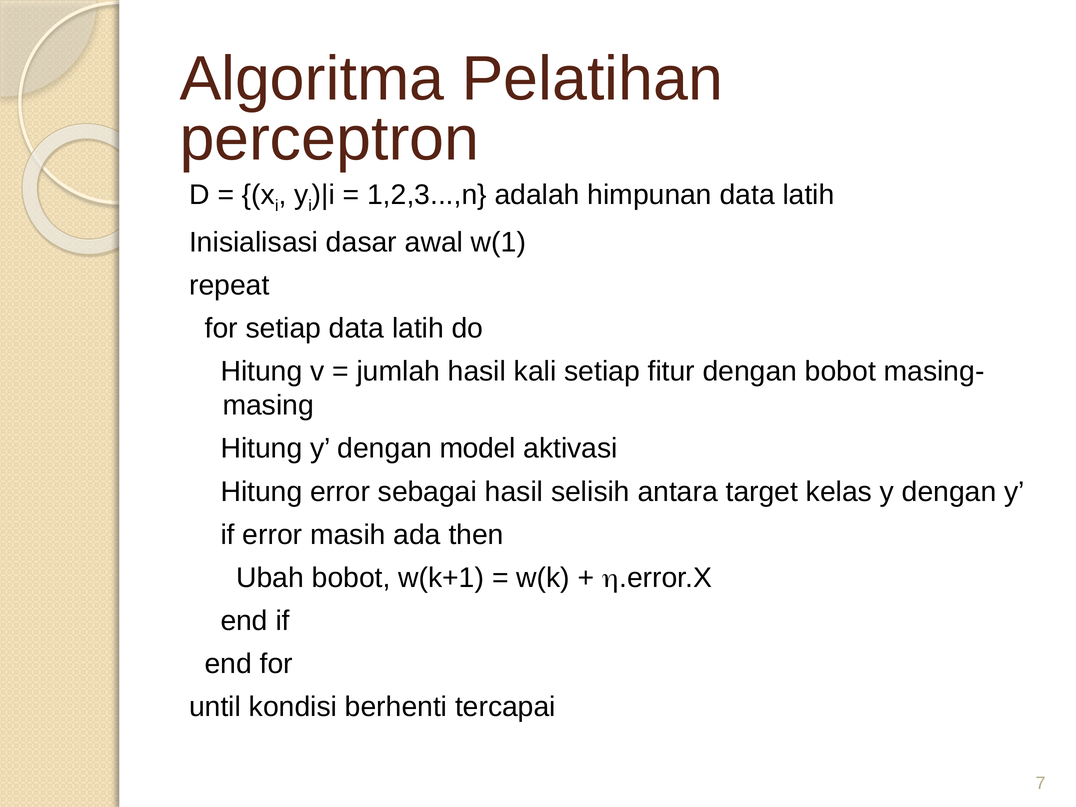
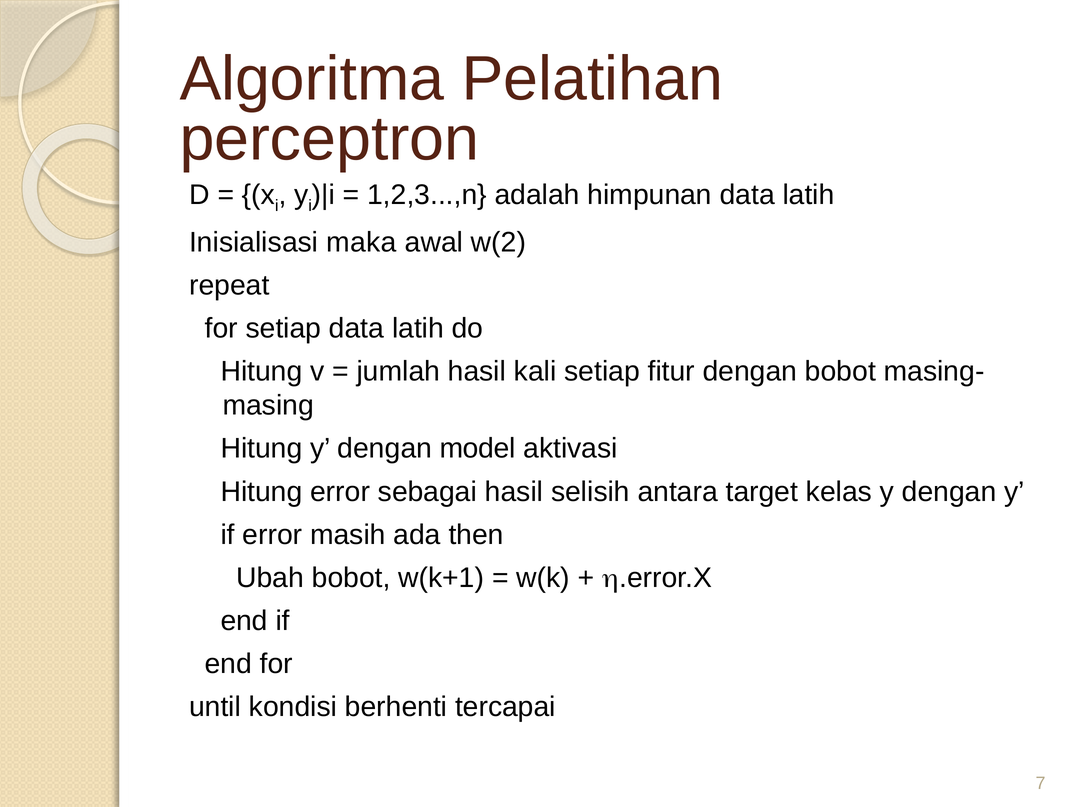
dasar: dasar -> maka (361, 242)
w(1: w(1 -> w(2 (498, 242)
